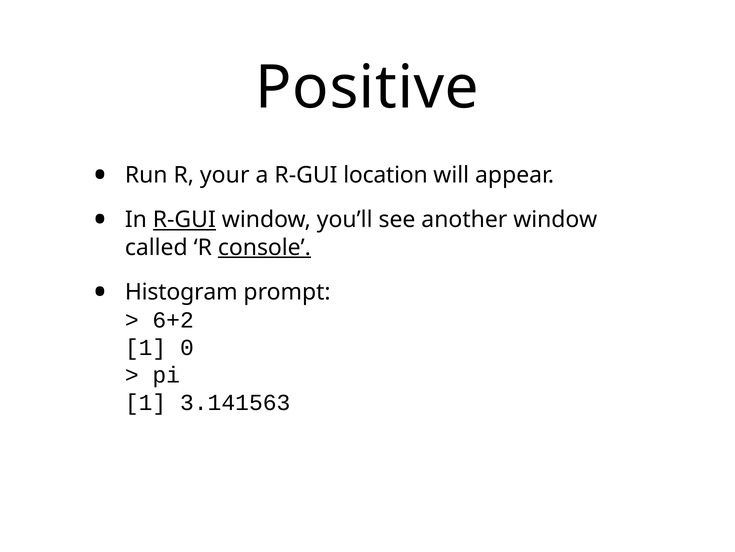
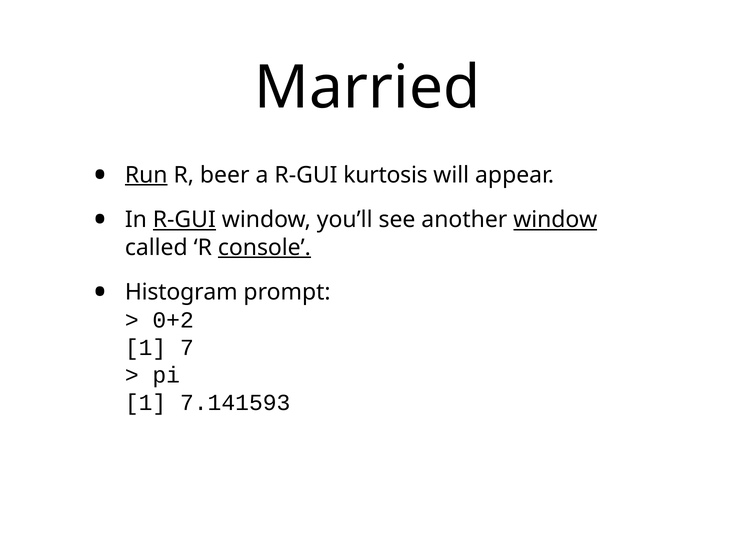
Positive: Positive -> Married (367, 87)
Run underline: none -> present (146, 175)
your: your -> beer (225, 175)
location: location -> kurtosis (385, 175)
window underline: none -> present (555, 220)
6+2: 6+2 -> 0+2 (173, 319)
0: 0 -> 7 (187, 347)
3.141563: 3.141563 -> 7.141593 (235, 402)
